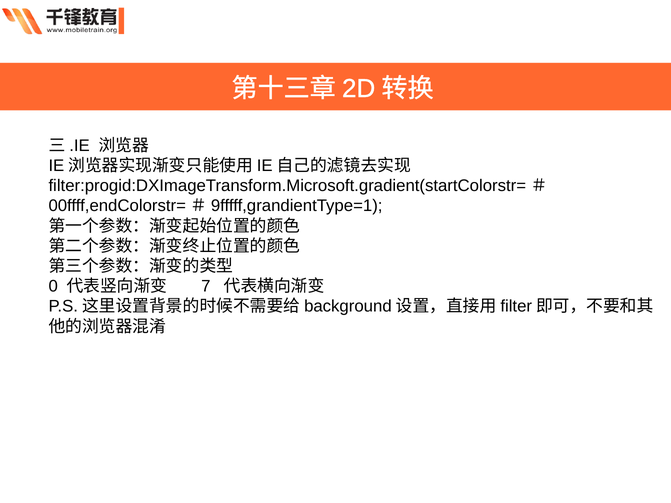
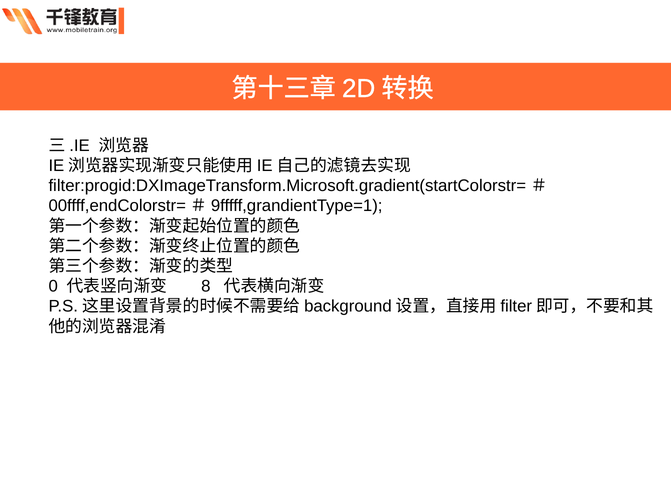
7: 7 -> 8 (206, 286)
